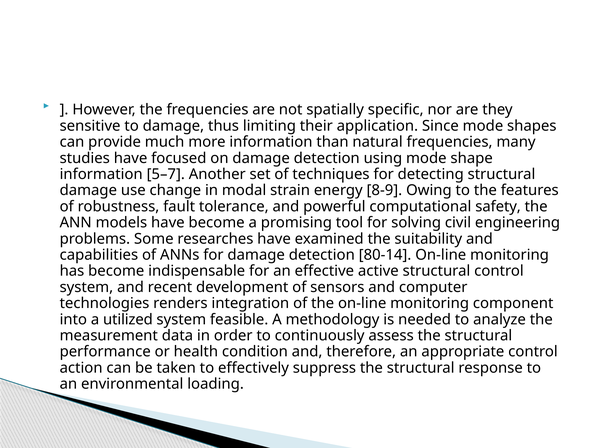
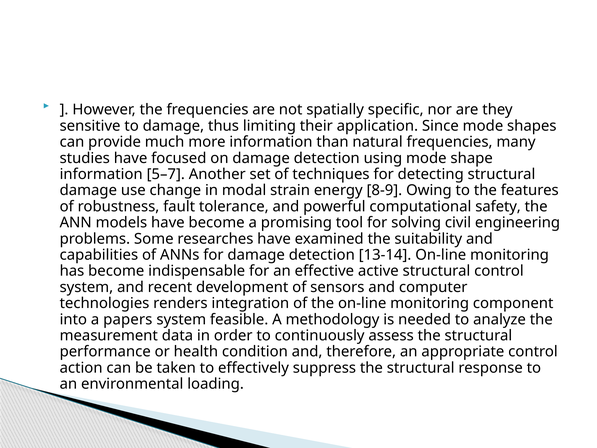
80-14: 80-14 -> 13-14 (385, 255)
utilized: utilized -> papers (128, 319)
